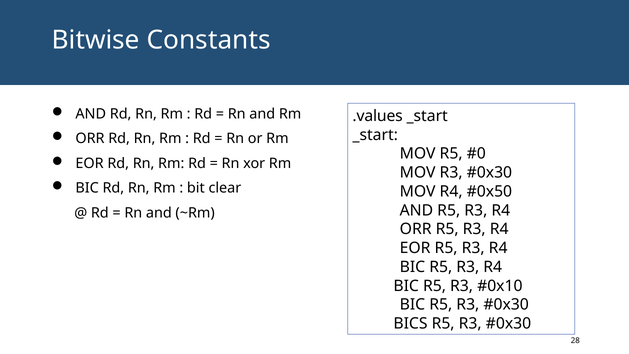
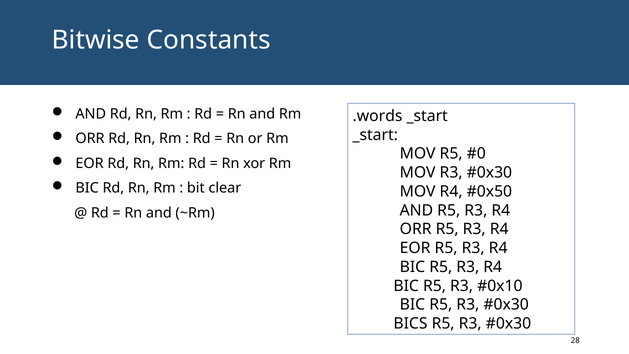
.values: .values -> .words (378, 116)
